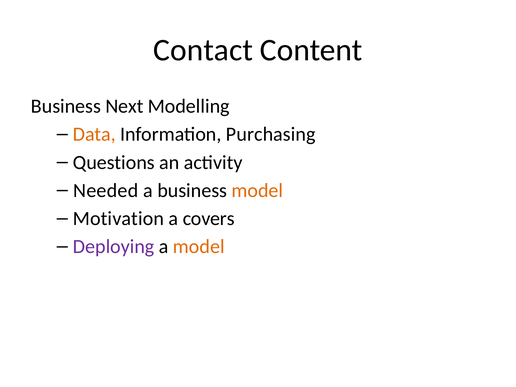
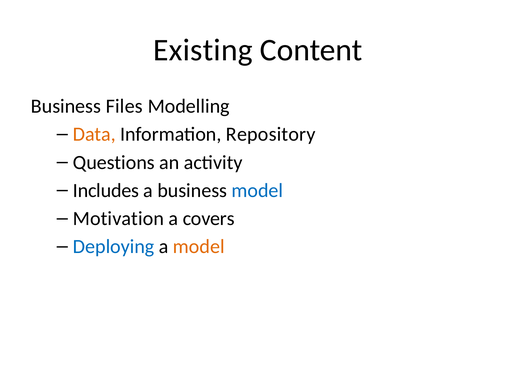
Contact: Contact -> Existing (203, 50)
Next: Next -> Files (124, 106)
Purchasing: Purchasing -> Repository (271, 134)
Needed: Needed -> Includes (106, 190)
model colour: orange -> blue (257, 190)
Deploying colour: purple -> blue (114, 247)
